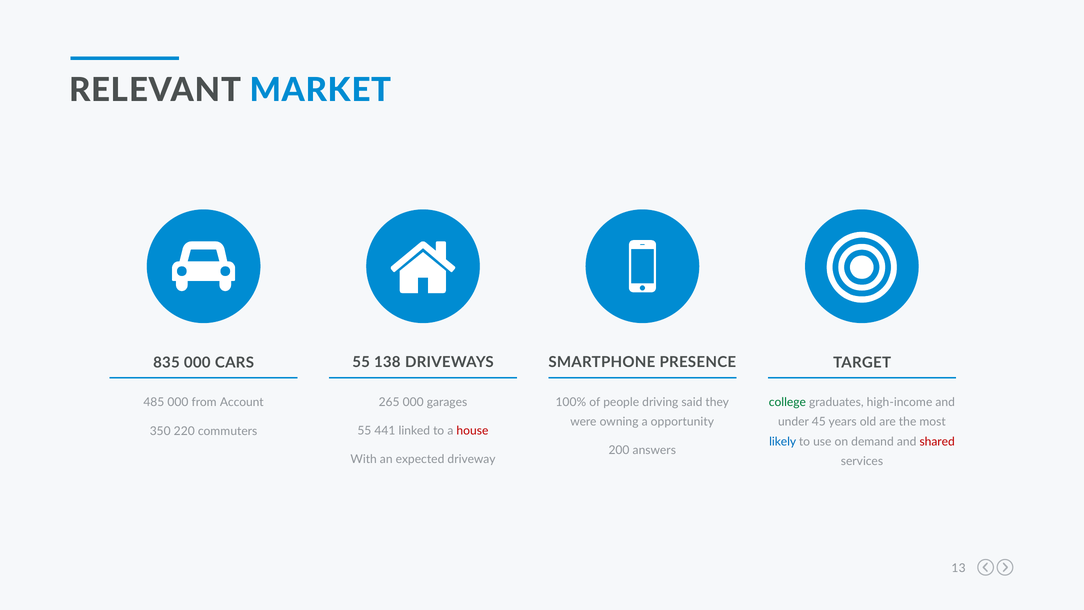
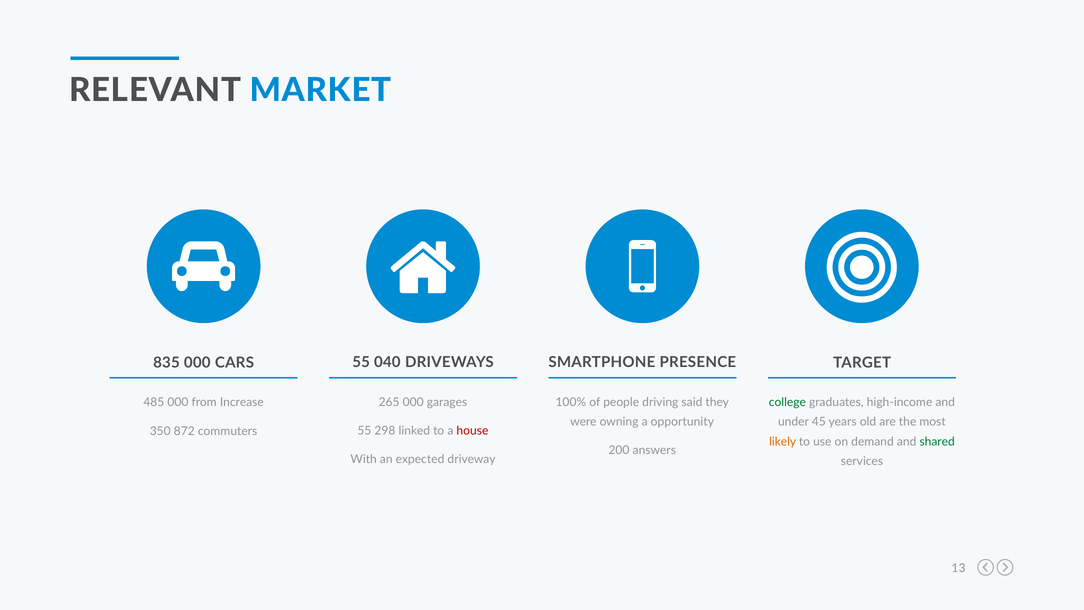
138: 138 -> 040 (387, 362)
Account: Account -> Increase (242, 402)
441: 441 -> 298 (385, 431)
220: 220 -> 872 (184, 431)
likely colour: blue -> orange (783, 441)
shared colour: red -> green (937, 441)
